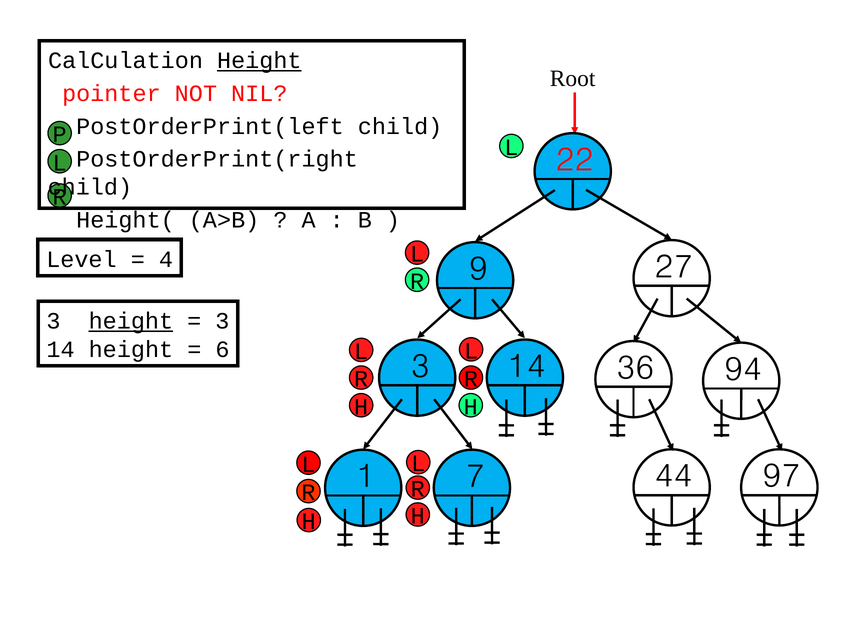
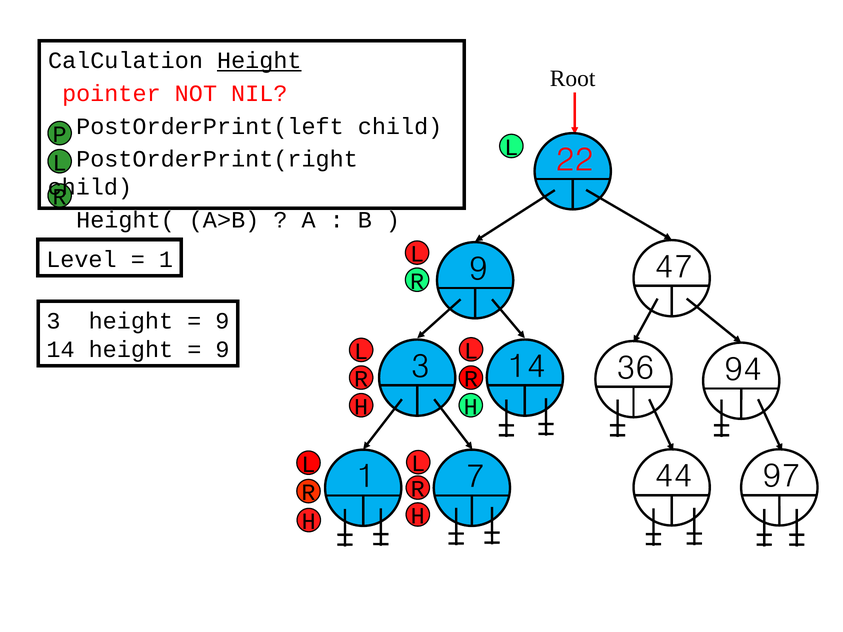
4: 4 -> 1 (166, 259)
27: 27 -> 47 (674, 267)
height underline: present -> none (131, 321)
3: 3 -> 9 (222, 321)
6: 6 -> 9 (223, 349)
